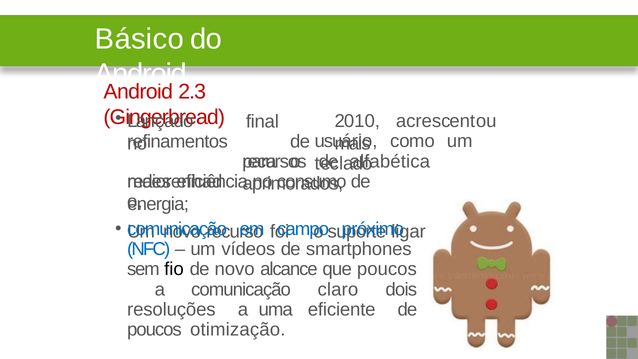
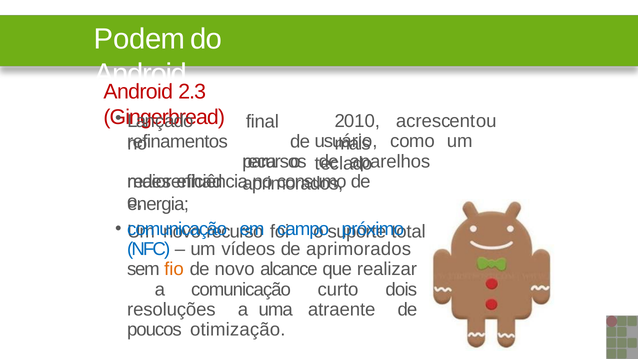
Básico: Básico -> Podem (140, 39)
alfabética: alfabética -> aparelhos (390, 161)
ligar: ligar -> total (409, 232)
de smartphones: smartphones -> aprimorados (359, 249)
fio colour: black -> orange (174, 269)
que poucos: poucos -> realizar (387, 269)
claro: claro -> curto (338, 289)
eficiente: eficiente -> atraente (342, 309)
